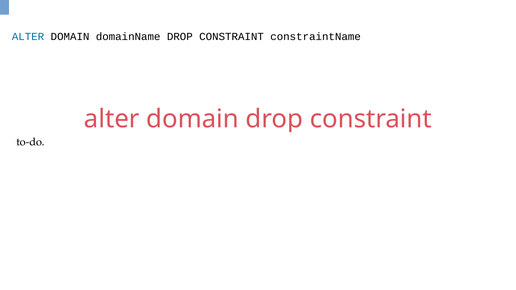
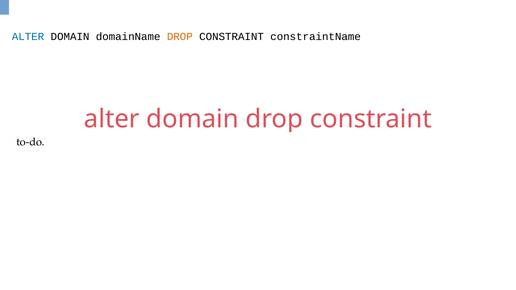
DROP colour: black -> orange (180, 37)
